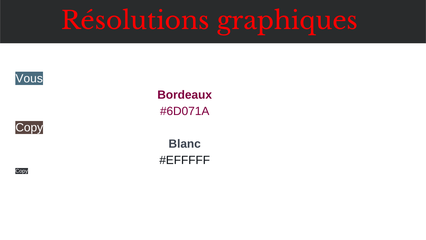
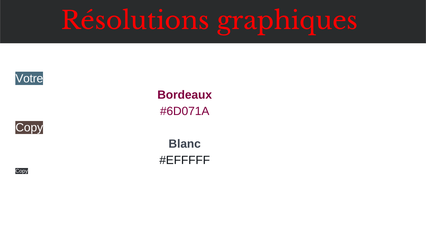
Vous: Vous -> Votre (29, 78)
